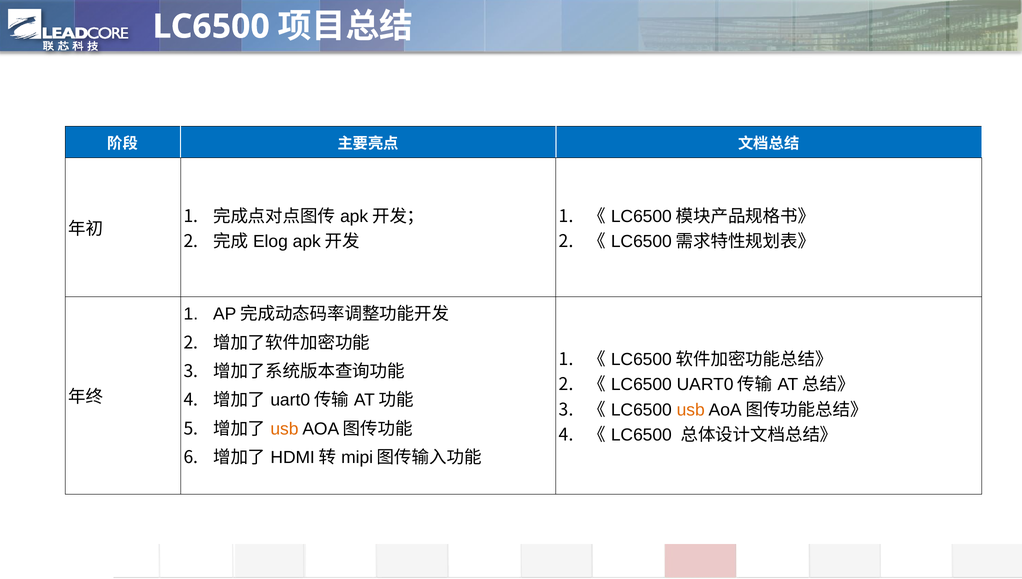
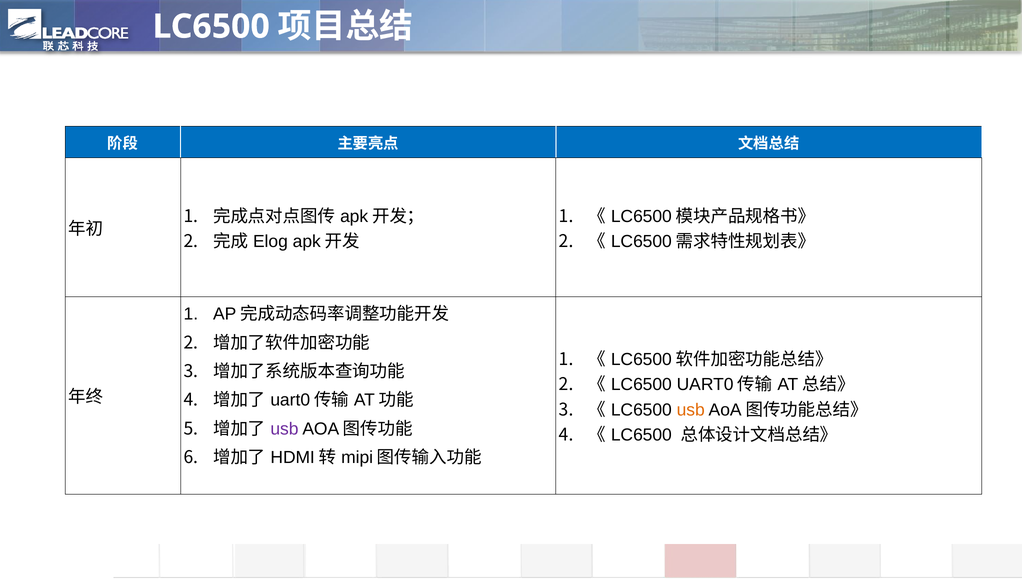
usb colour: orange -> purple (284, 429)
